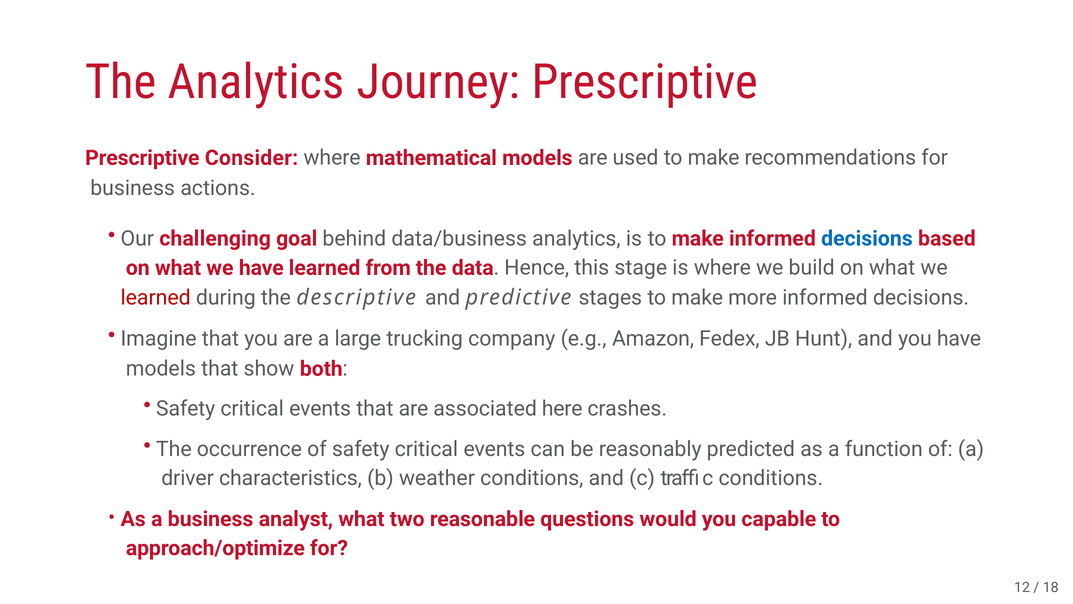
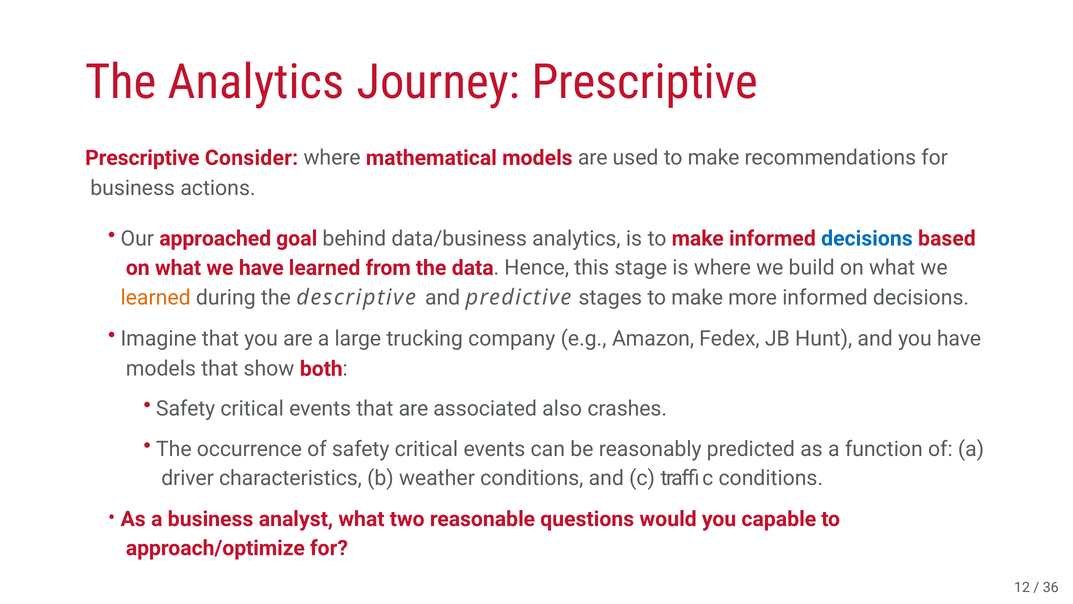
challenging: challenging -> approached (215, 238)
learned colour: red -> orange (156, 298)
here: here -> also (562, 409)
18: 18 -> 36 (1051, 588)
